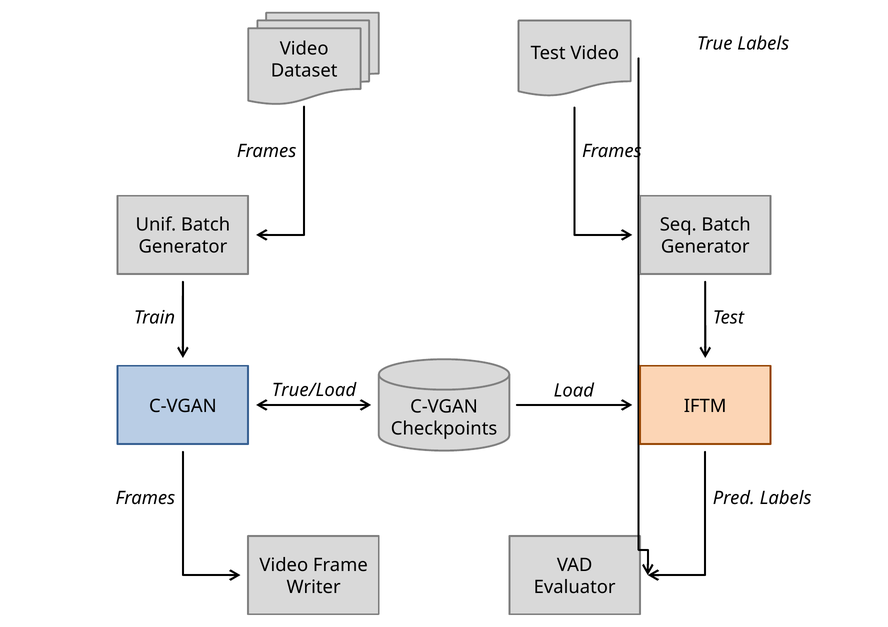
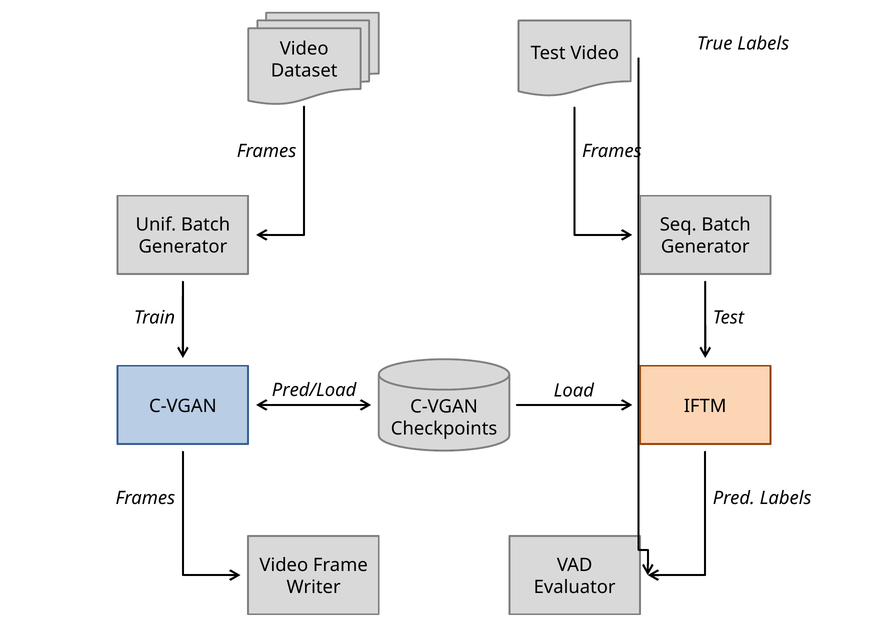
True/Load: True/Load -> Pred/Load (314, 390)
